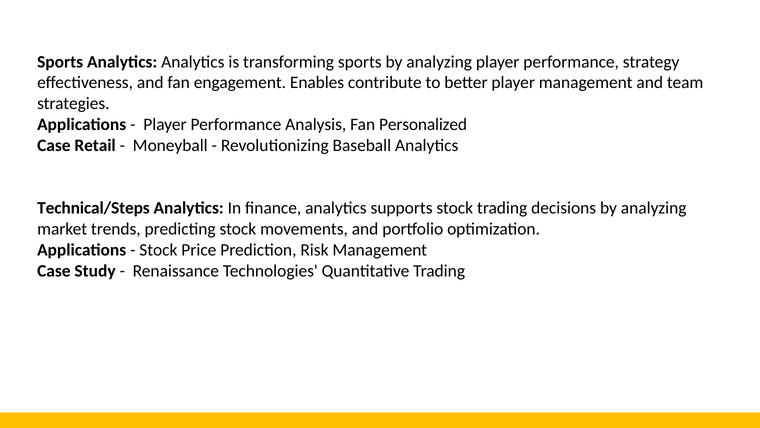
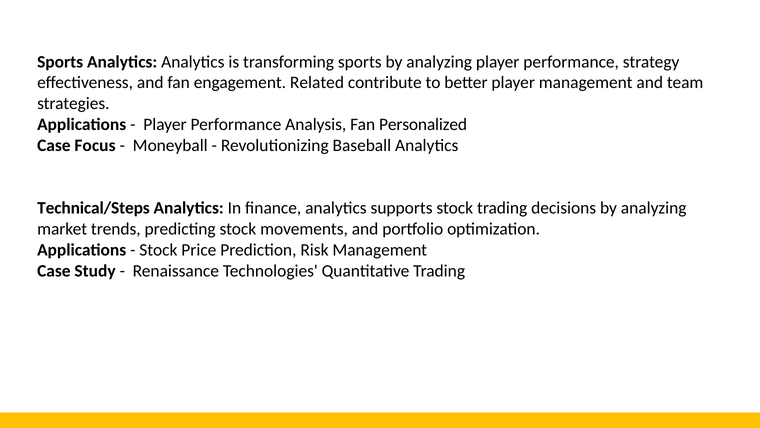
Enables: Enables -> Related (317, 83)
Retail: Retail -> Focus (95, 145)
